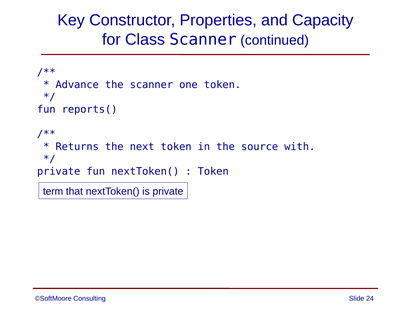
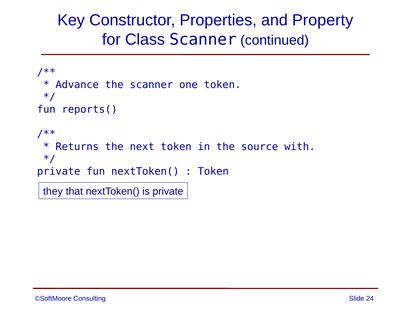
Capacity: Capacity -> Property (323, 20)
term: term -> they (53, 191)
